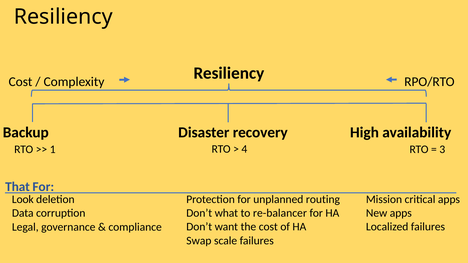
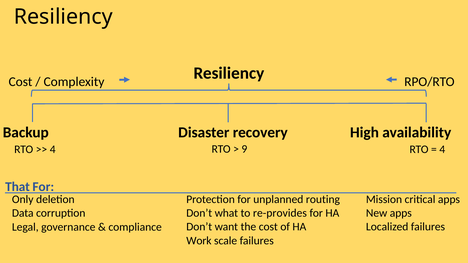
1: 1 -> 4 (53, 149)
4: 4 -> 9 (244, 149)
3: 3 -> 4 (442, 149)
Look: Look -> Only (23, 200)
re-balancer: re-balancer -> re-provides (280, 213)
Swap: Swap -> Work (199, 241)
